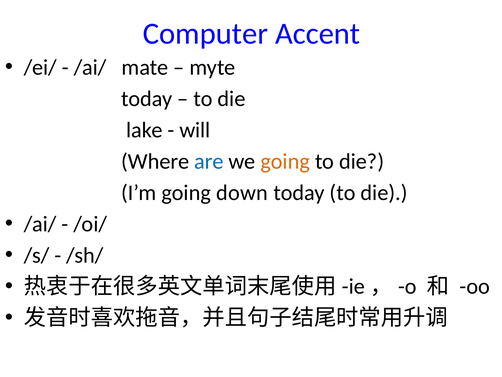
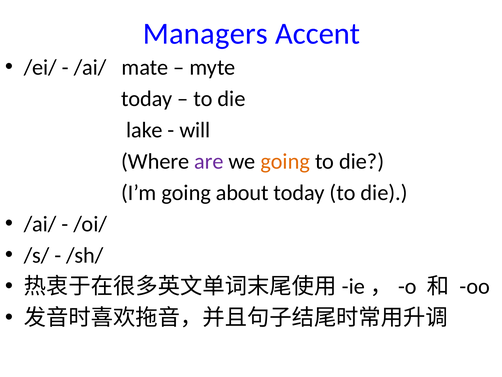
Computer: Computer -> Managers (205, 34)
are colour: blue -> purple (209, 161)
down: down -> about (242, 192)
